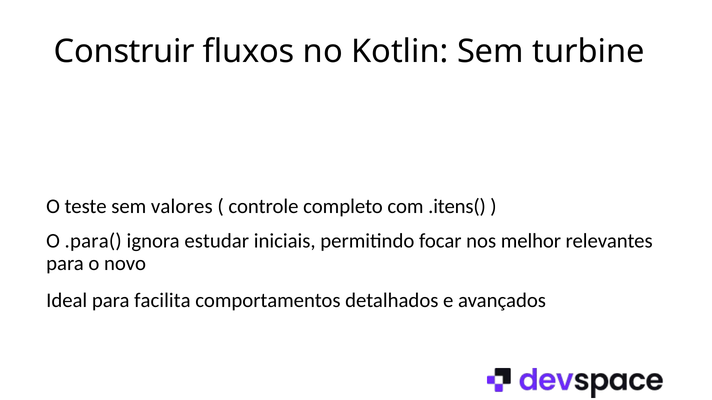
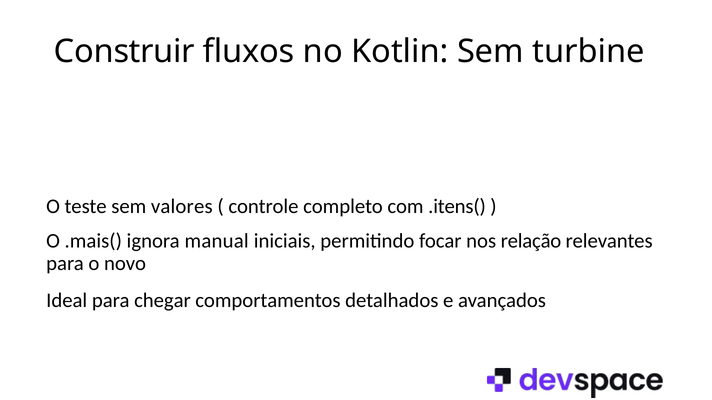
.para(: .para( -> .mais( (93, 241)
estudar: estudar -> manual (217, 241)
melhor: melhor -> relação (531, 241)
facilita: facilita -> chegar (162, 301)
